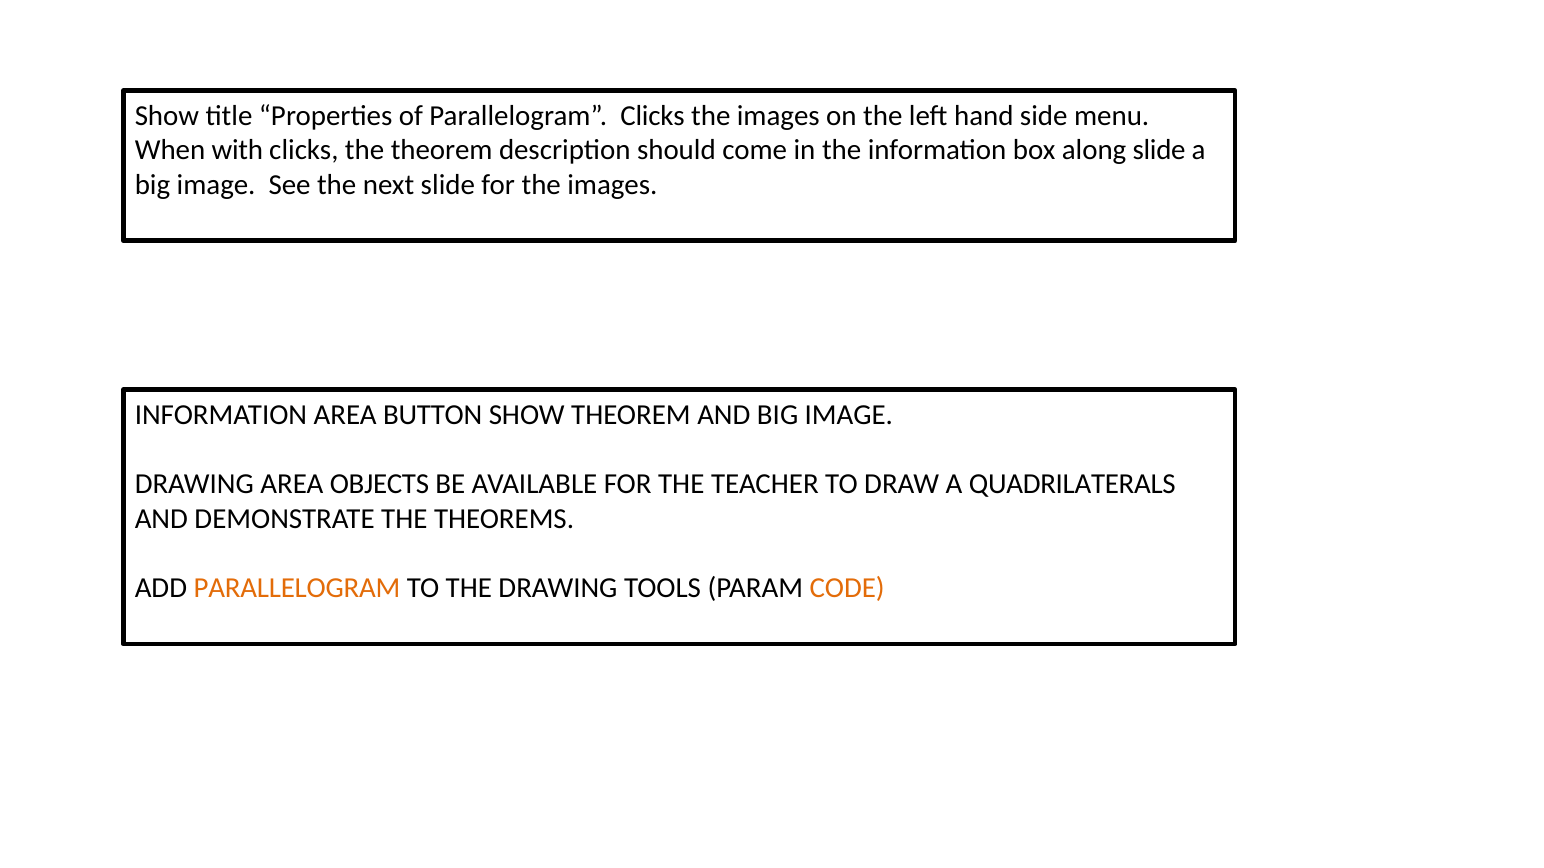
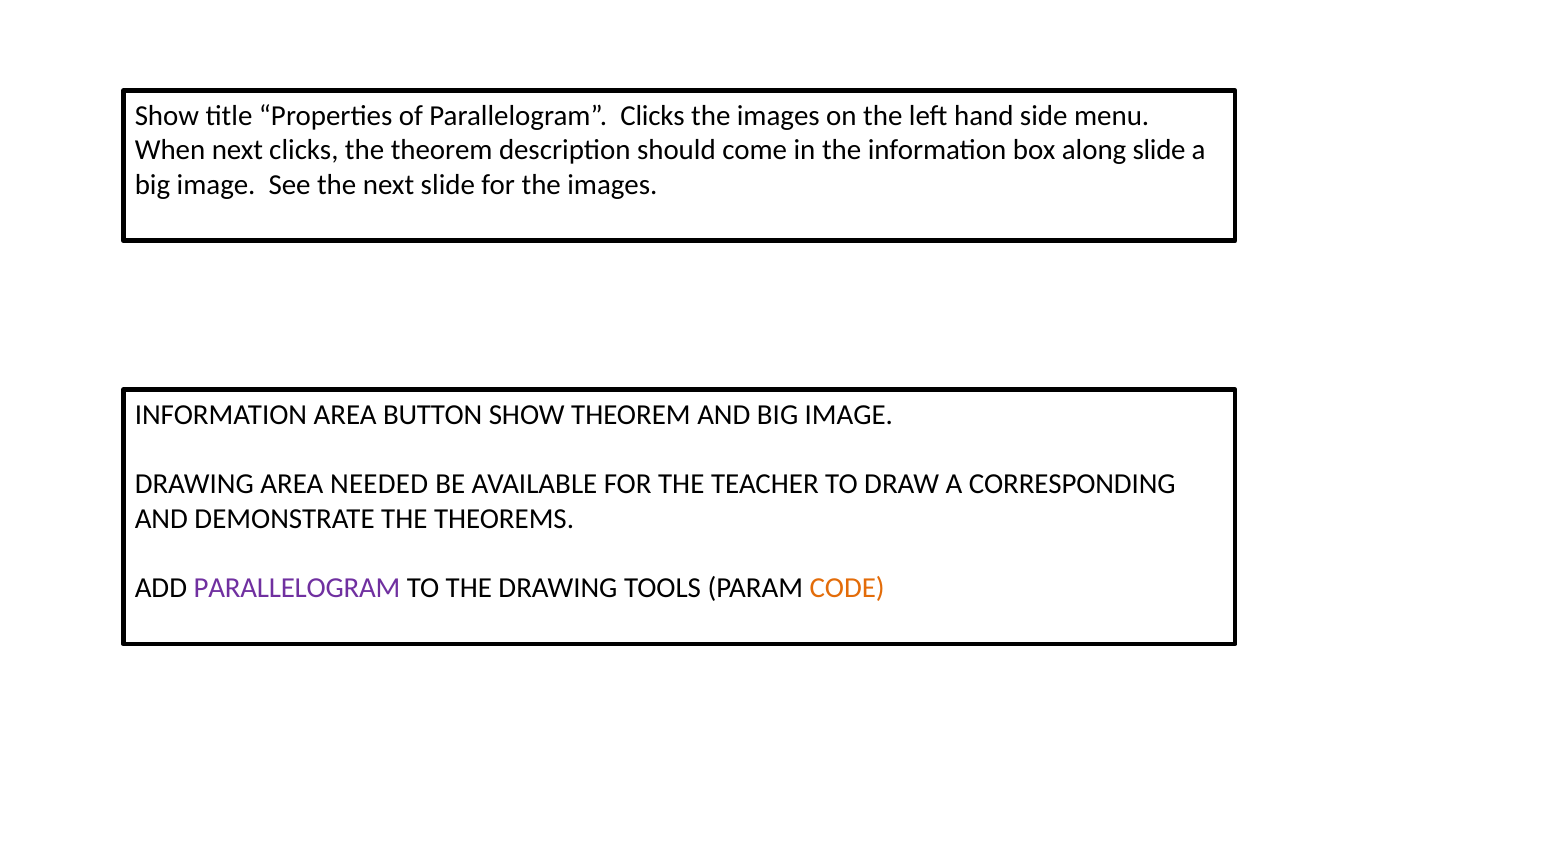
When with: with -> next (237, 151)
OBJECTS: OBJECTS -> NEEDED (379, 484)
QUADRILATERALS: QUADRILATERALS -> CORRESPONDING (1072, 484)
PARALLELOGRAM colour: orange -> purple (297, 589)
